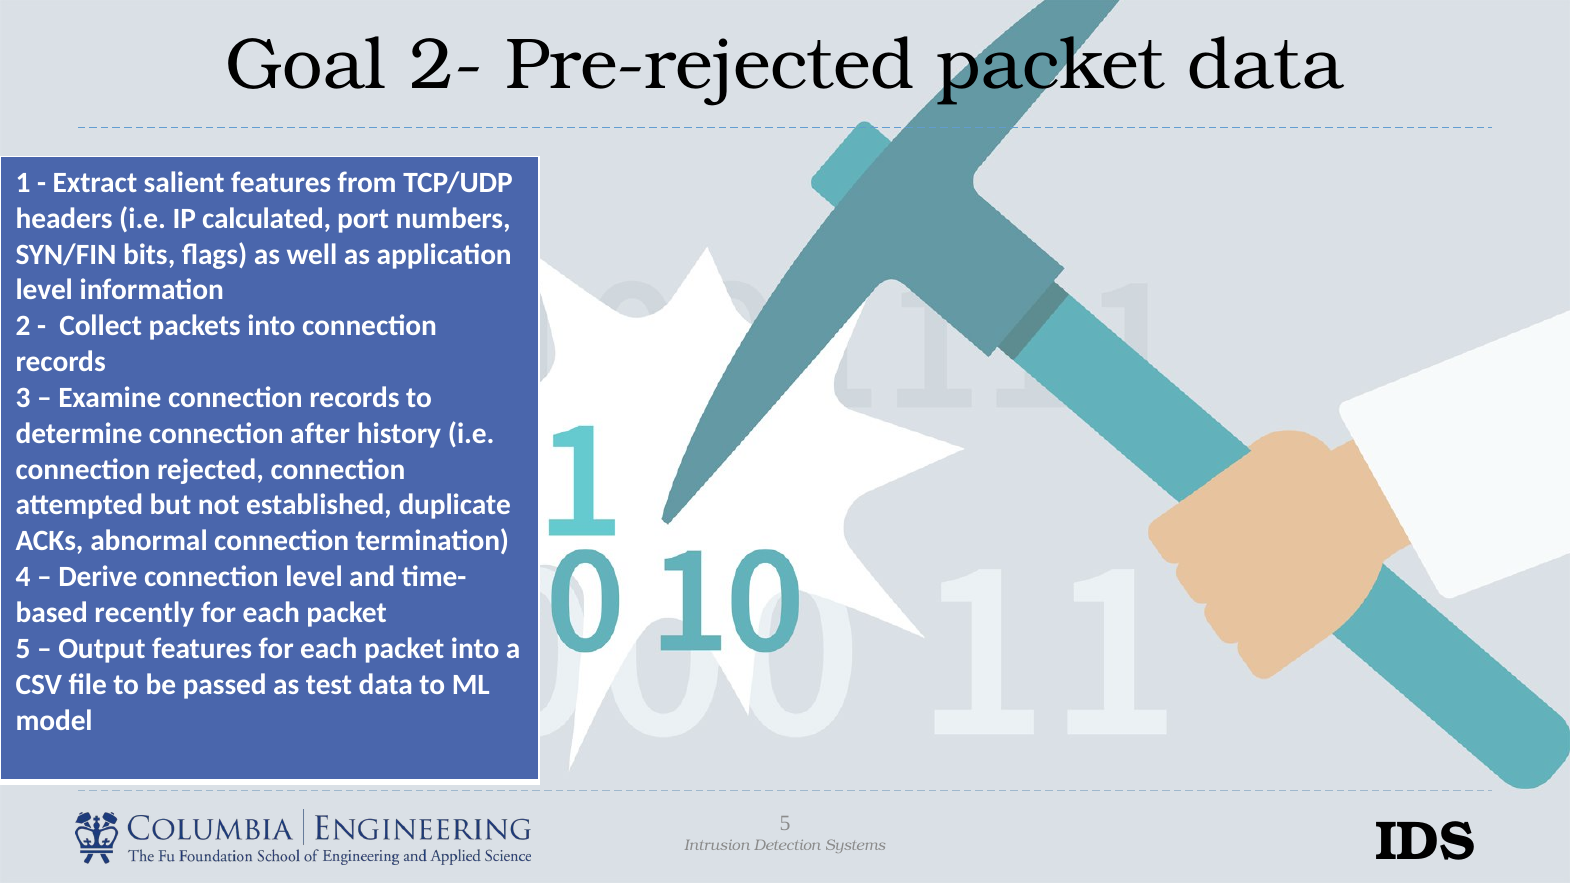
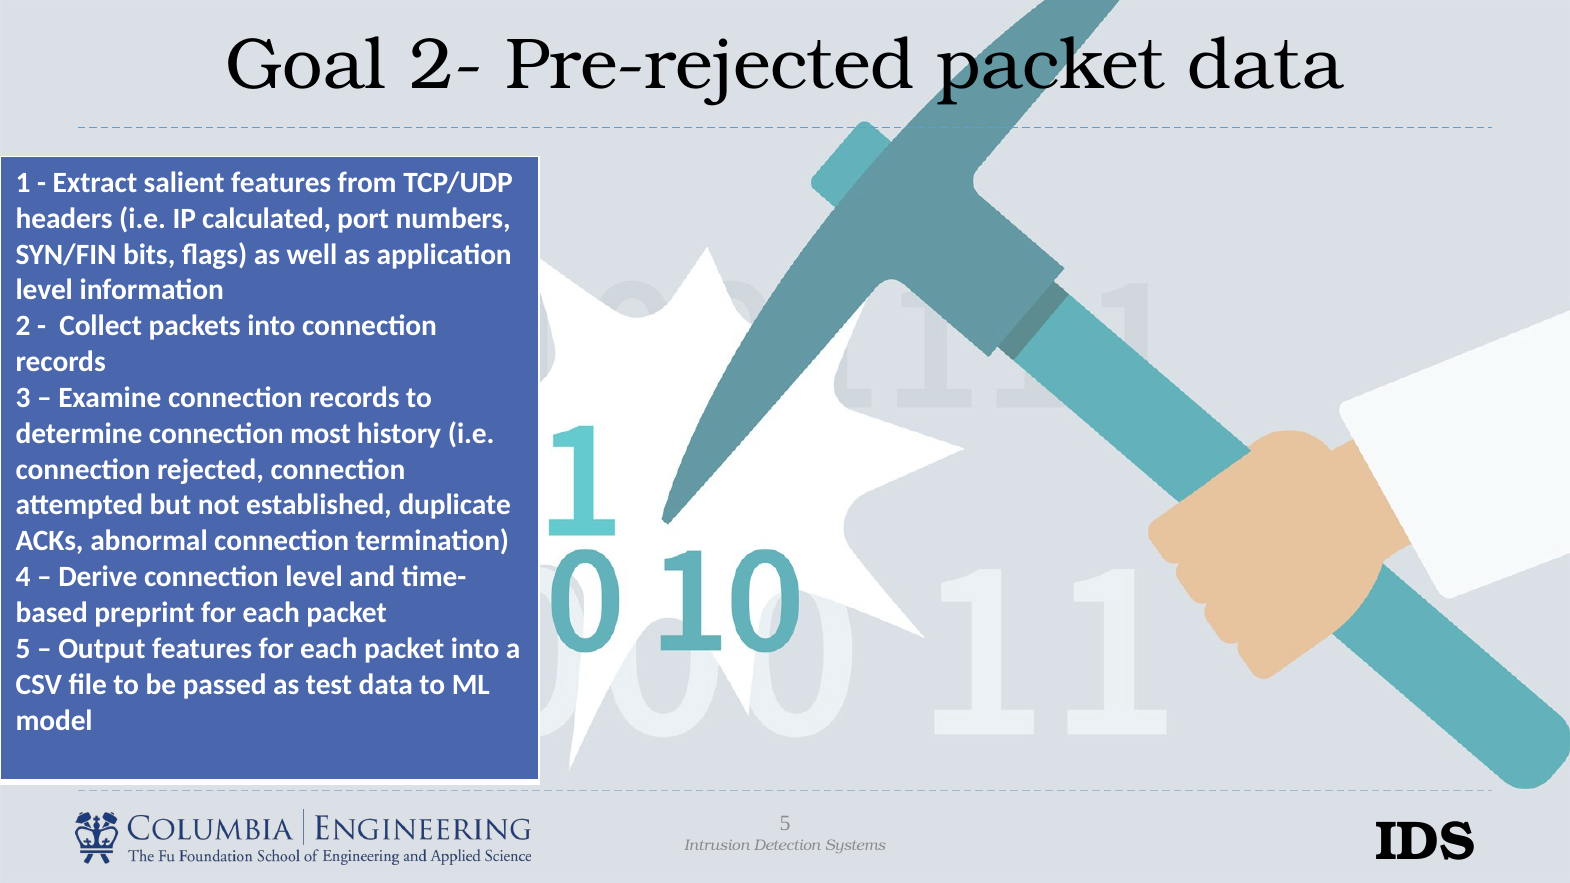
after: after -> most (320, 434)
recently: recently -> preprint (144, 613)
